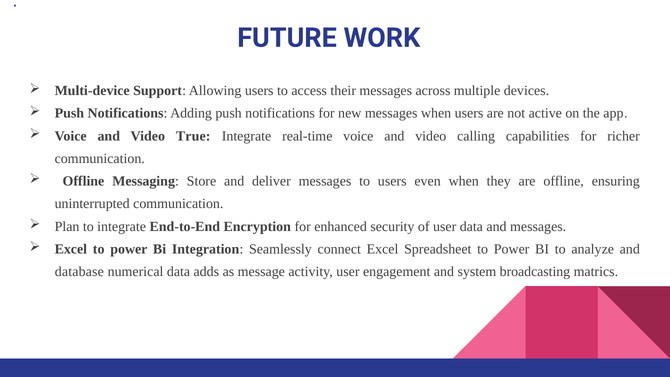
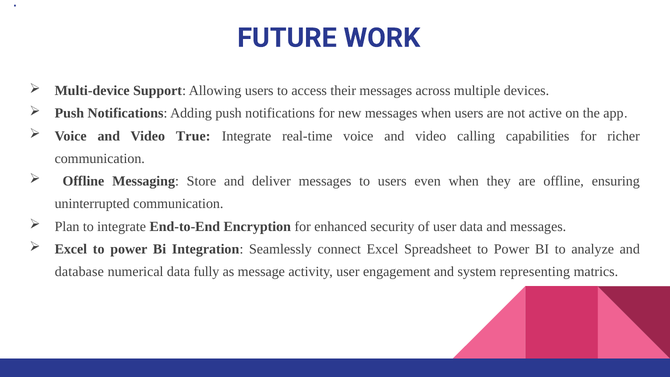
adds: adds -> fully (206, 272)
broadcasting: broadcasting -> representing (535, 272)
